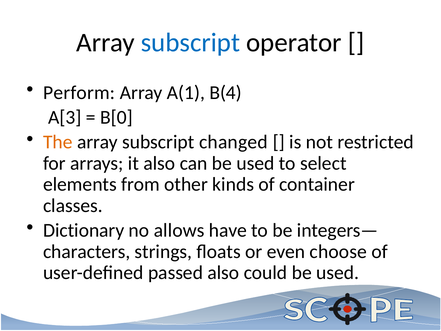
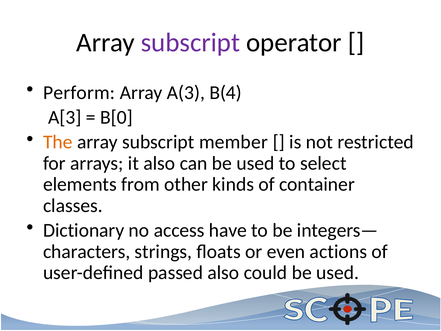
subscript colour: blue -> purple (190, 43)
A(1: A(1 -> A(3 (186, 93)
changed: changed -> member (233, 142)
allows: allows -> access (179, 230)
choose: choose -> actions (338, 251)
